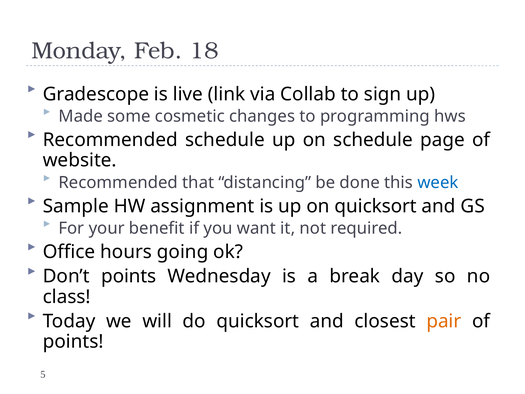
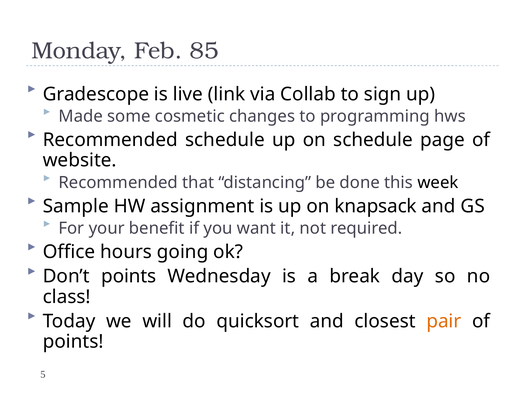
18: 18 -> 85 (204, 51)
week colour: blue -> black (438, 183)
on quicksort: quicksort -> knapsack (376, 206)
